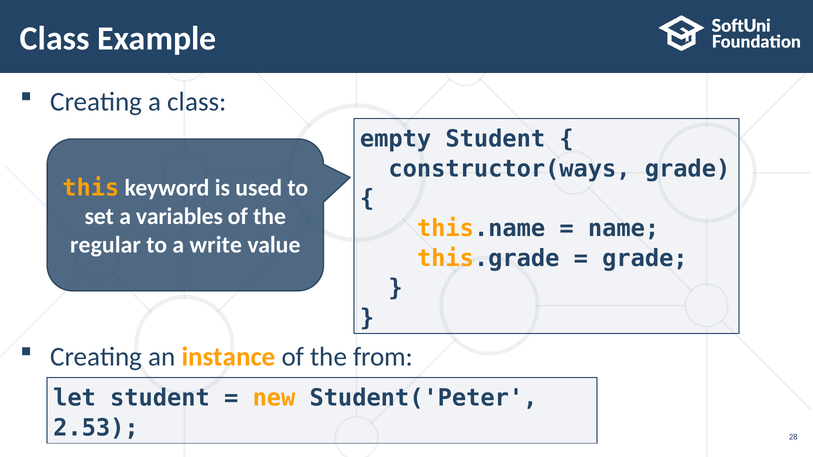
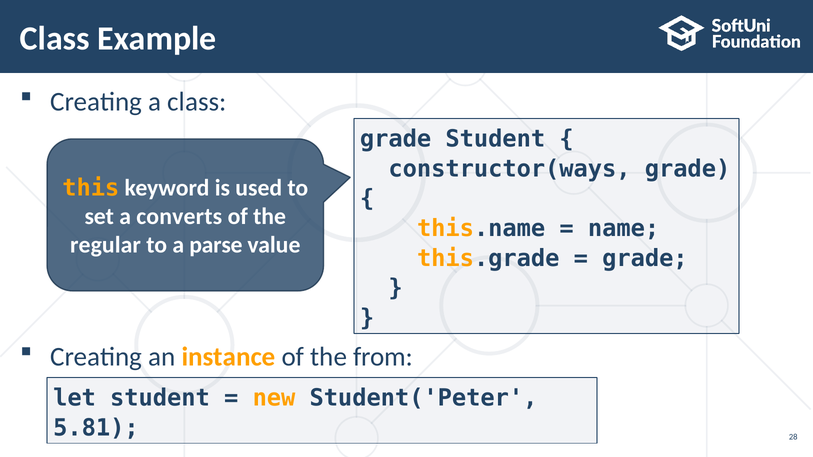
empty: empty -> grade (396, 139)
variables: variables -> converts (179, 217)
write: write -> parse (216, 245)
2.53: 2.53 -> 5.81 (96, 428)
